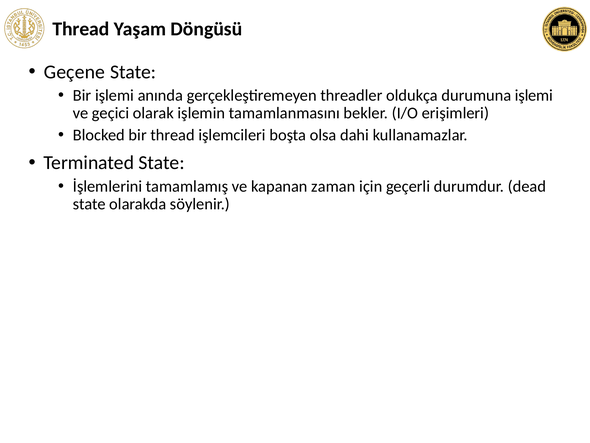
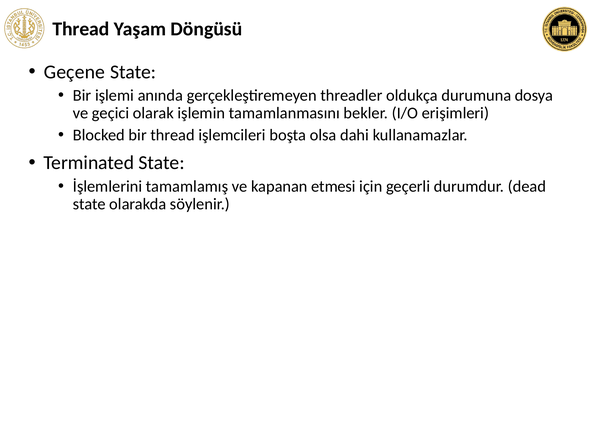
durumuna işlemi: işlemi -> dosya (534, 95)
zaman: zaman -> etmesi (334, 186)
